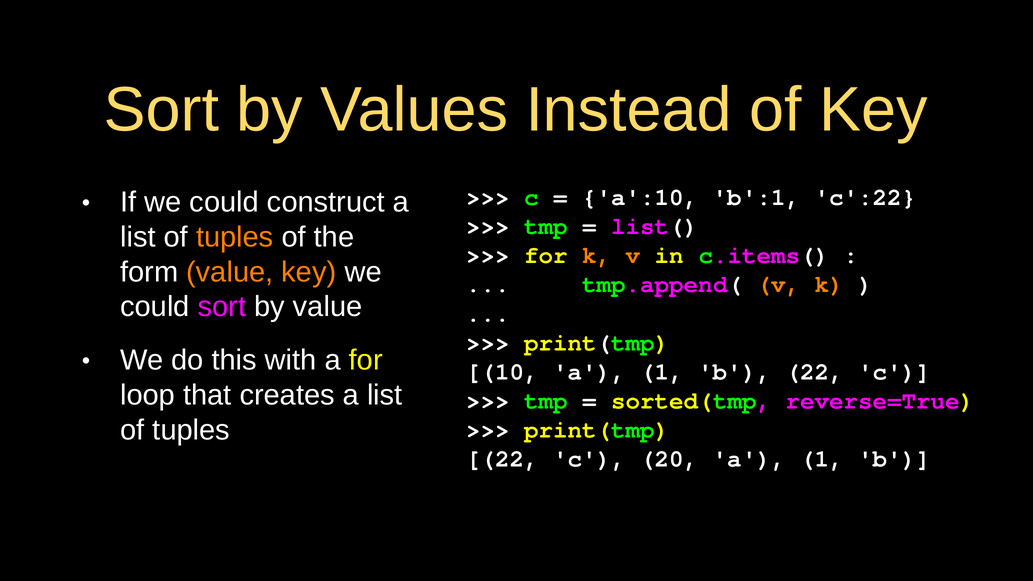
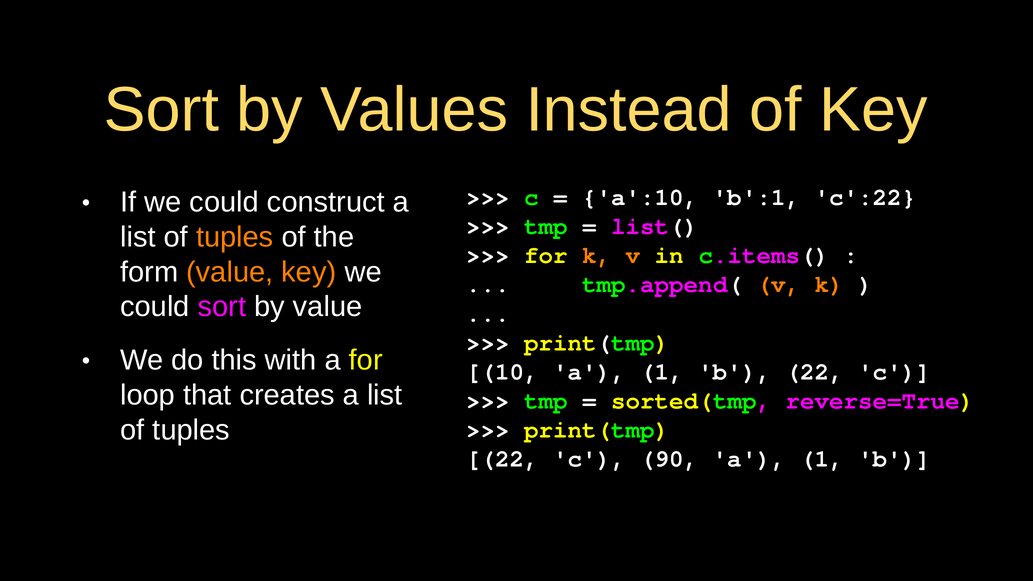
20: 20 -> 90 (669, 459)
